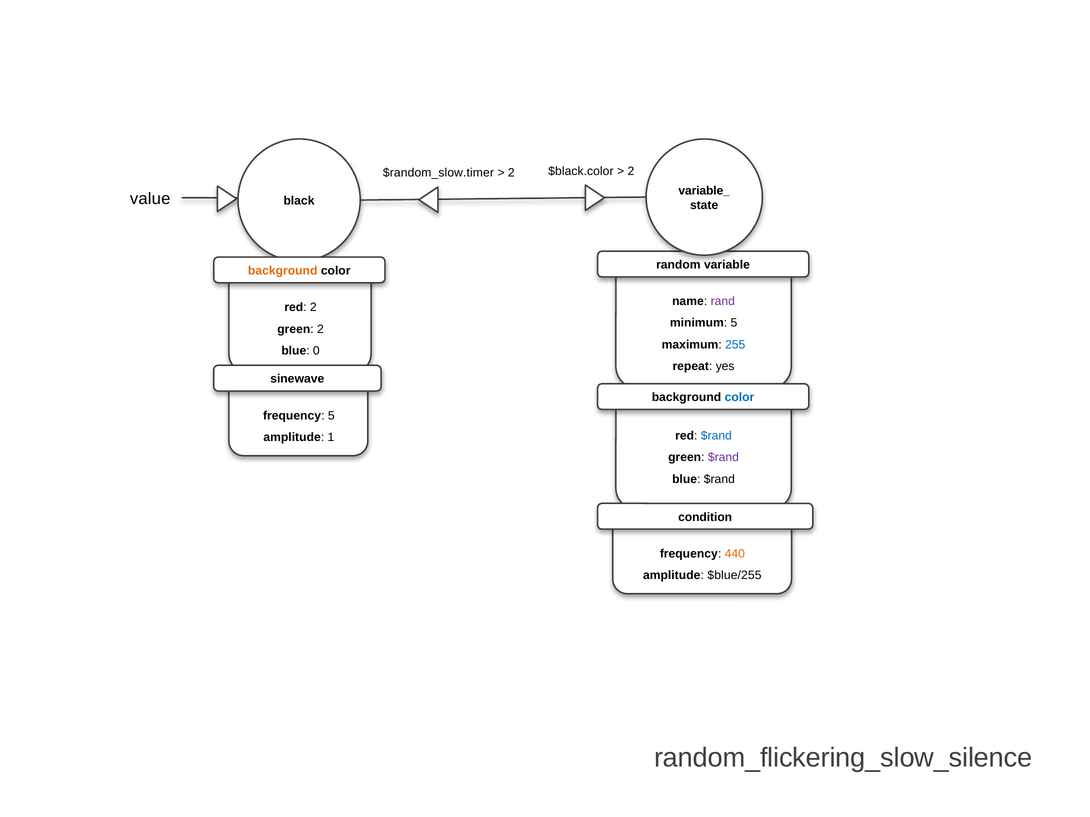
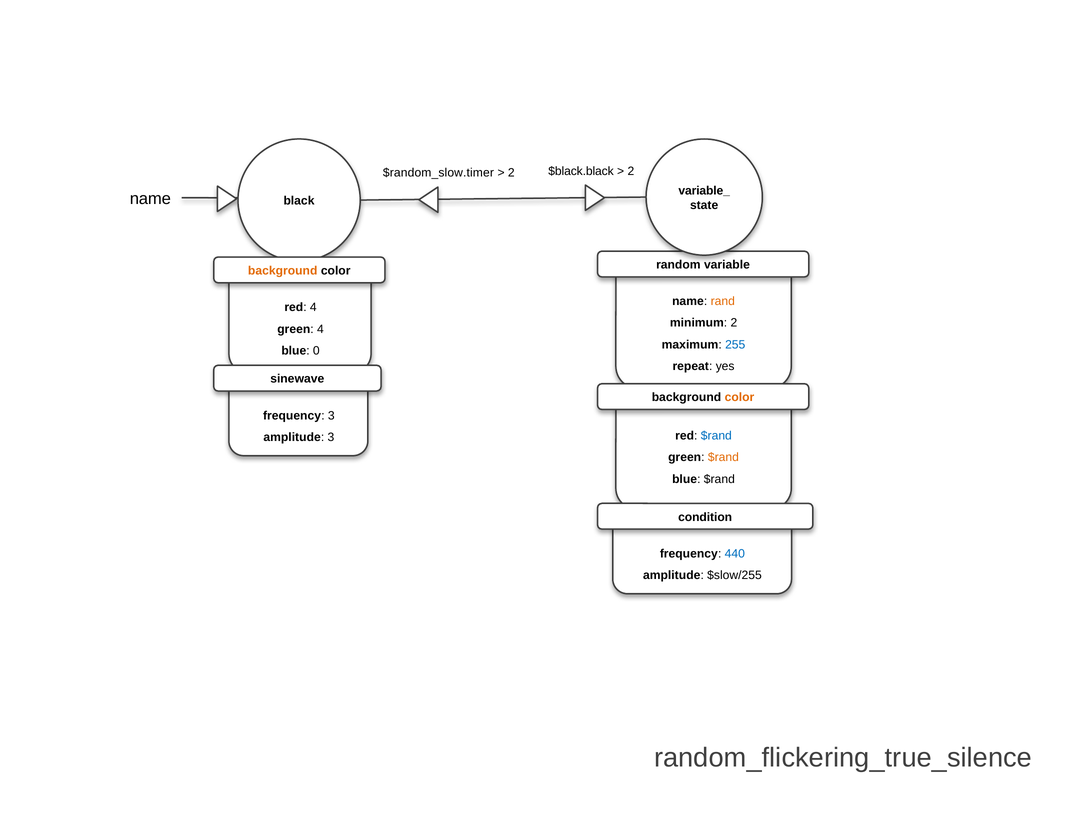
$black.color: $black.color -> $black.black (581, 171)
value: value -> name (150, 199)
rand colour: purple -> orange (723, 301)
red 2: 2 -> 4 (313, 307)
minimum 5: 5 -> 2 (734, 323)
green 2: 2 -> 4 (320, 329)
color colour: blue -> orange (739, 398)
frequency 5: 5 -> 3 (331, 416)
amplitude 1: 1 -> 3 (331, 438)
$rand colour: purple -> orange (723, 458)
440 colour: orange -> blue (735, 554)
$blue/255: $blue/255 -> $slow/255 (735, 576)
random_flickering_slow_silence: random_flickering_slow_silence -> random_flickering_true_silence (843, 758)
